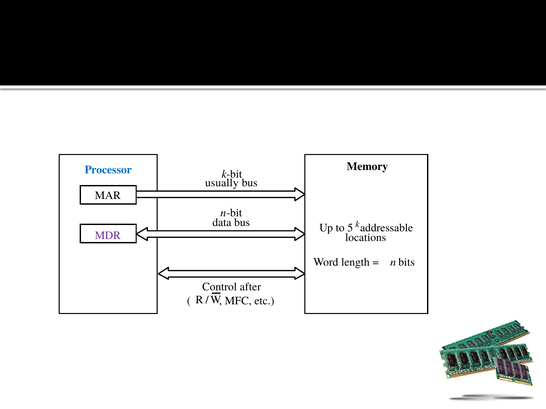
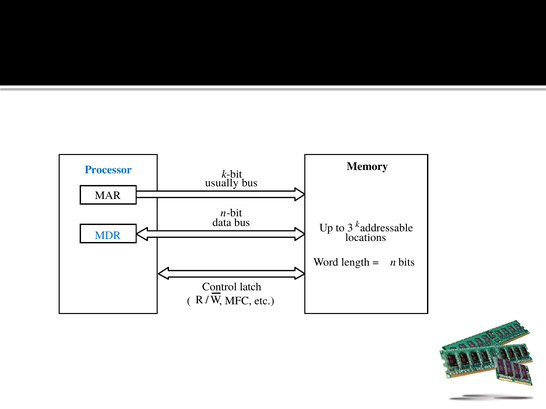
5: 5 -> 3 (350, 228)
MDR colour: purple -> blue (108, 236)
after: after -> latch (251, 287)
